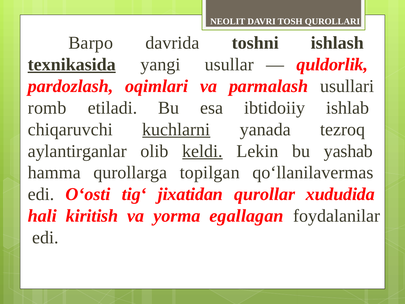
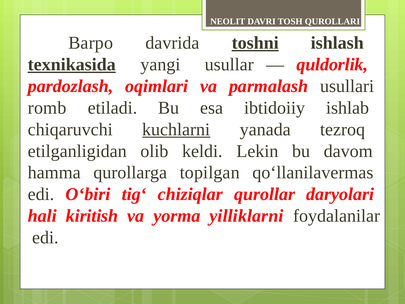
toshni underline: none -> present (255, 43)
aylantirganlar: aylantirganlar -> etilganligidan (77, 151)
keldi underline: present -> none (202, 151)
yashab: yashab -> davom (348, 151)
O‘osti: O‘osti -> O‘biri (88, 194)
jixatidan: jixatidan -> chiziqlar (190, 194)
xududida: xududida -> daryolari (340, 194)
egallagan: egallagan -> yilliklarni (247, 216)
